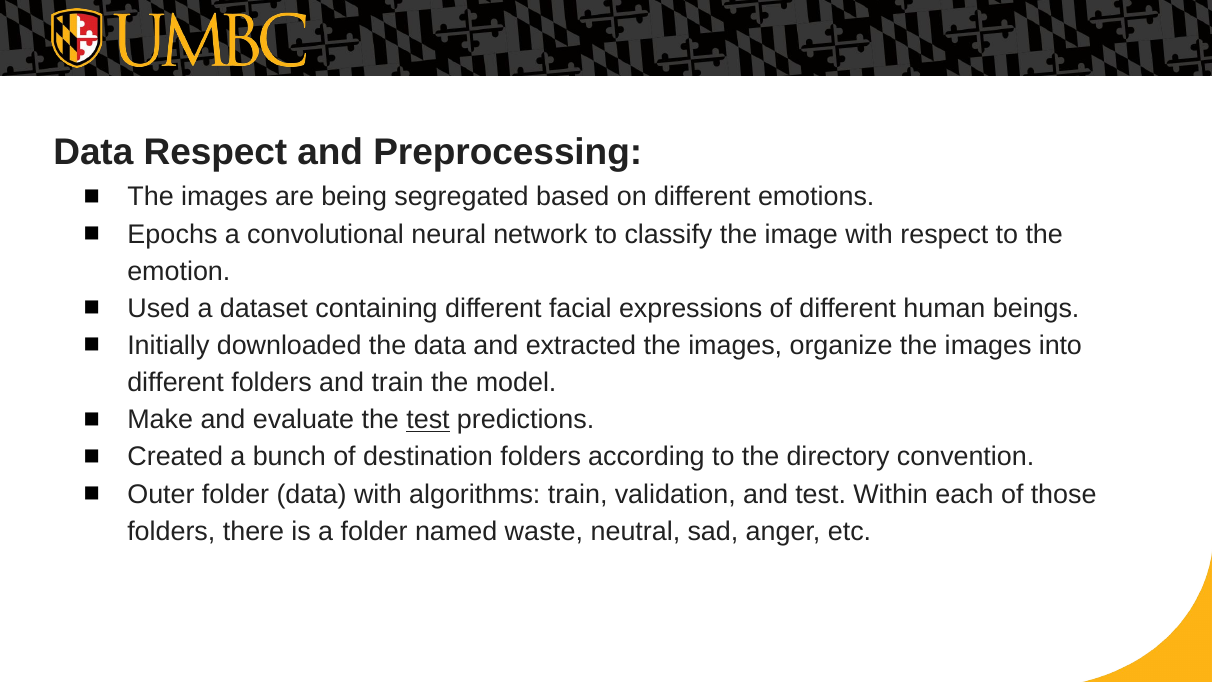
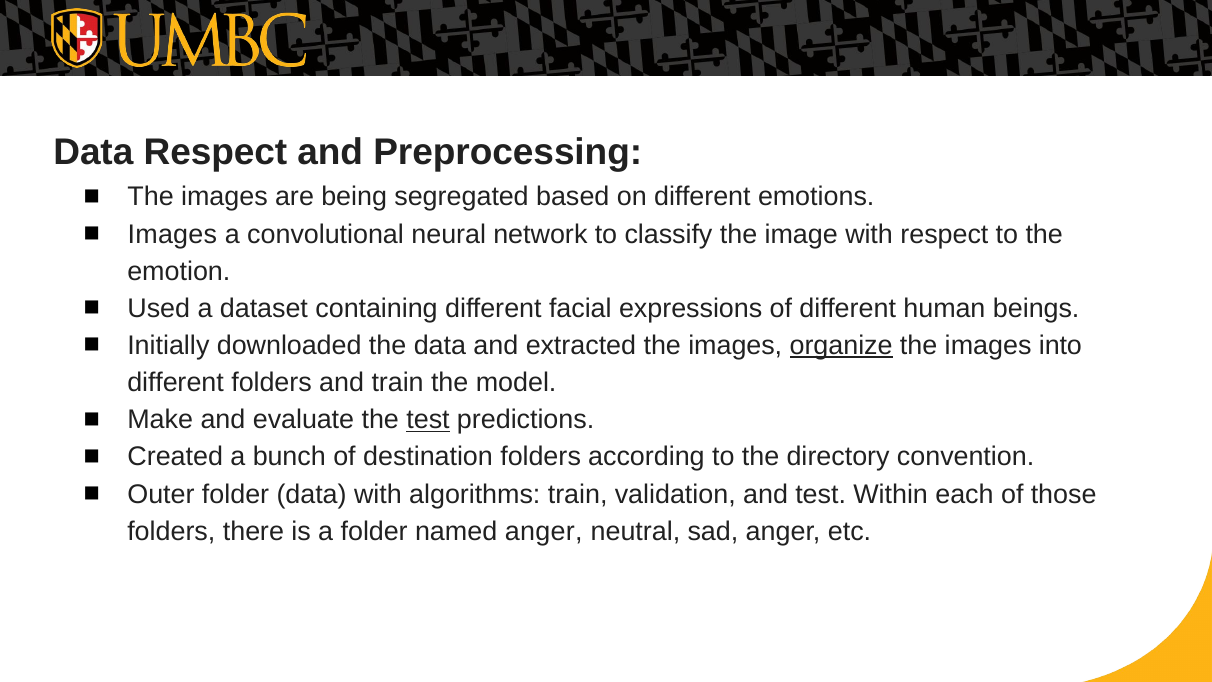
Epochs: Epochs -> Images (172, 234)
organize underline: none -> present (841, 346)
named waste: waste -> anger (544, 531)
